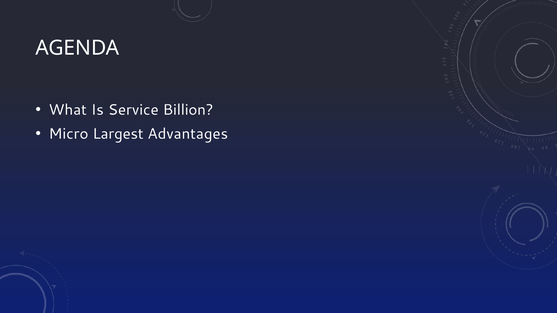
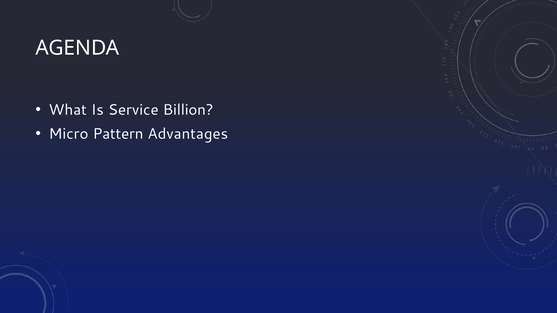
Largest: Largest -> Pattern (118, 134)
